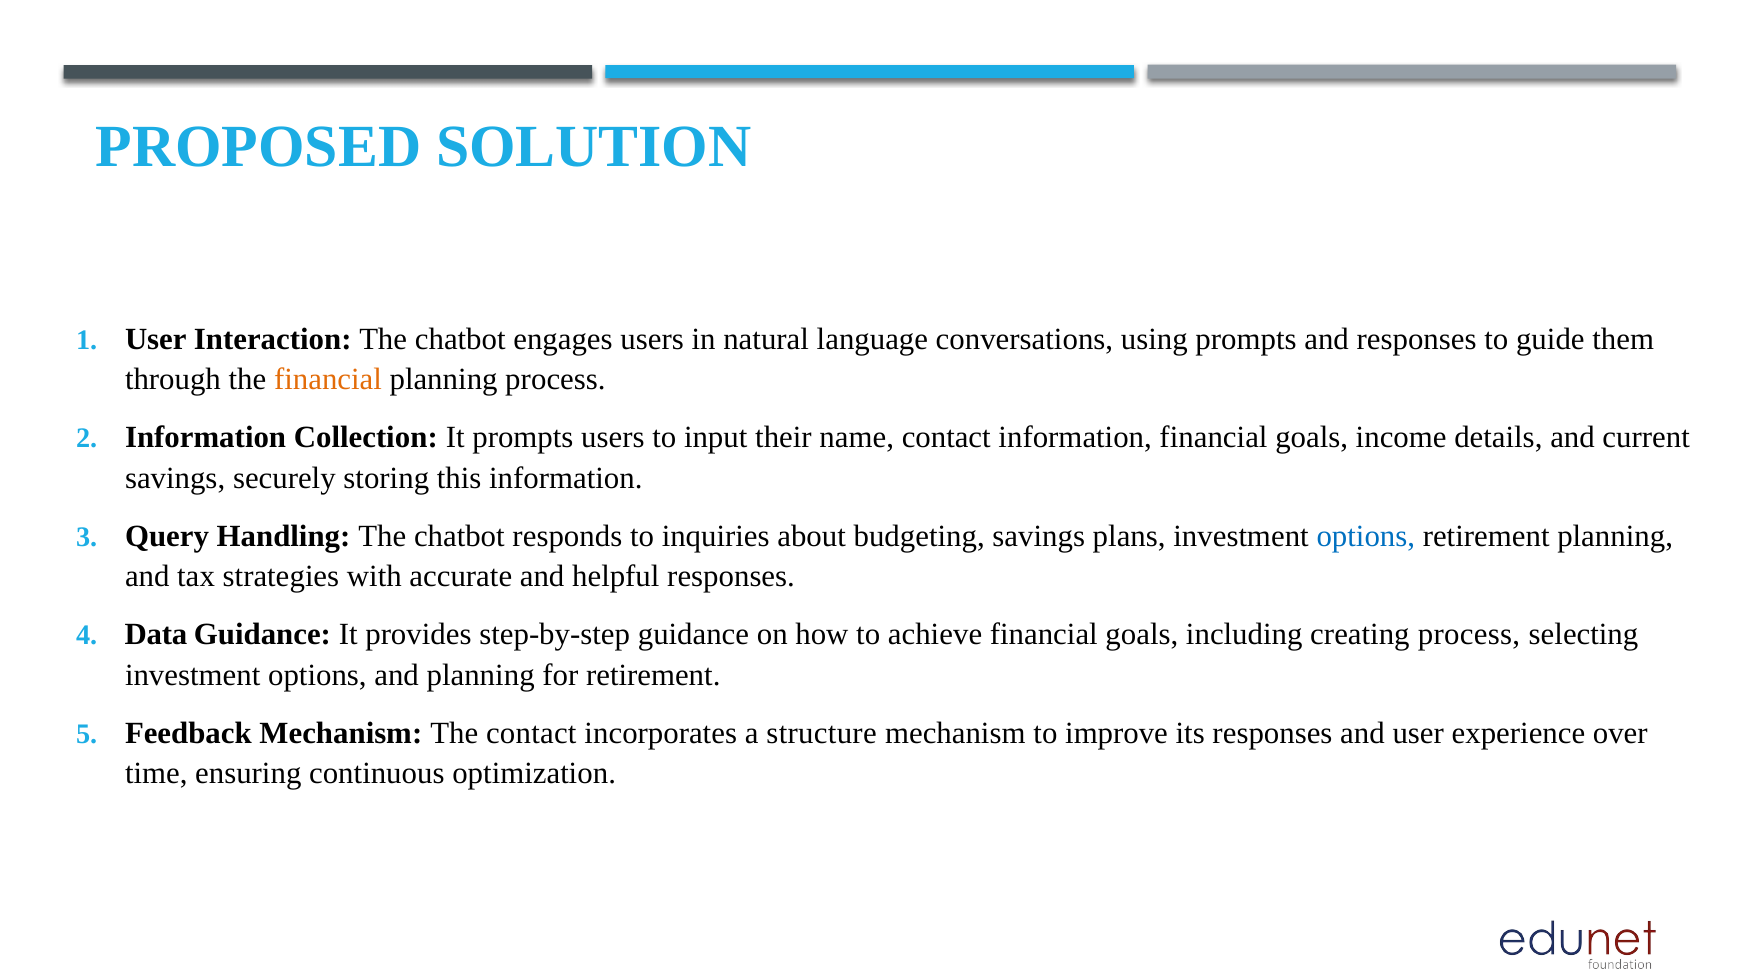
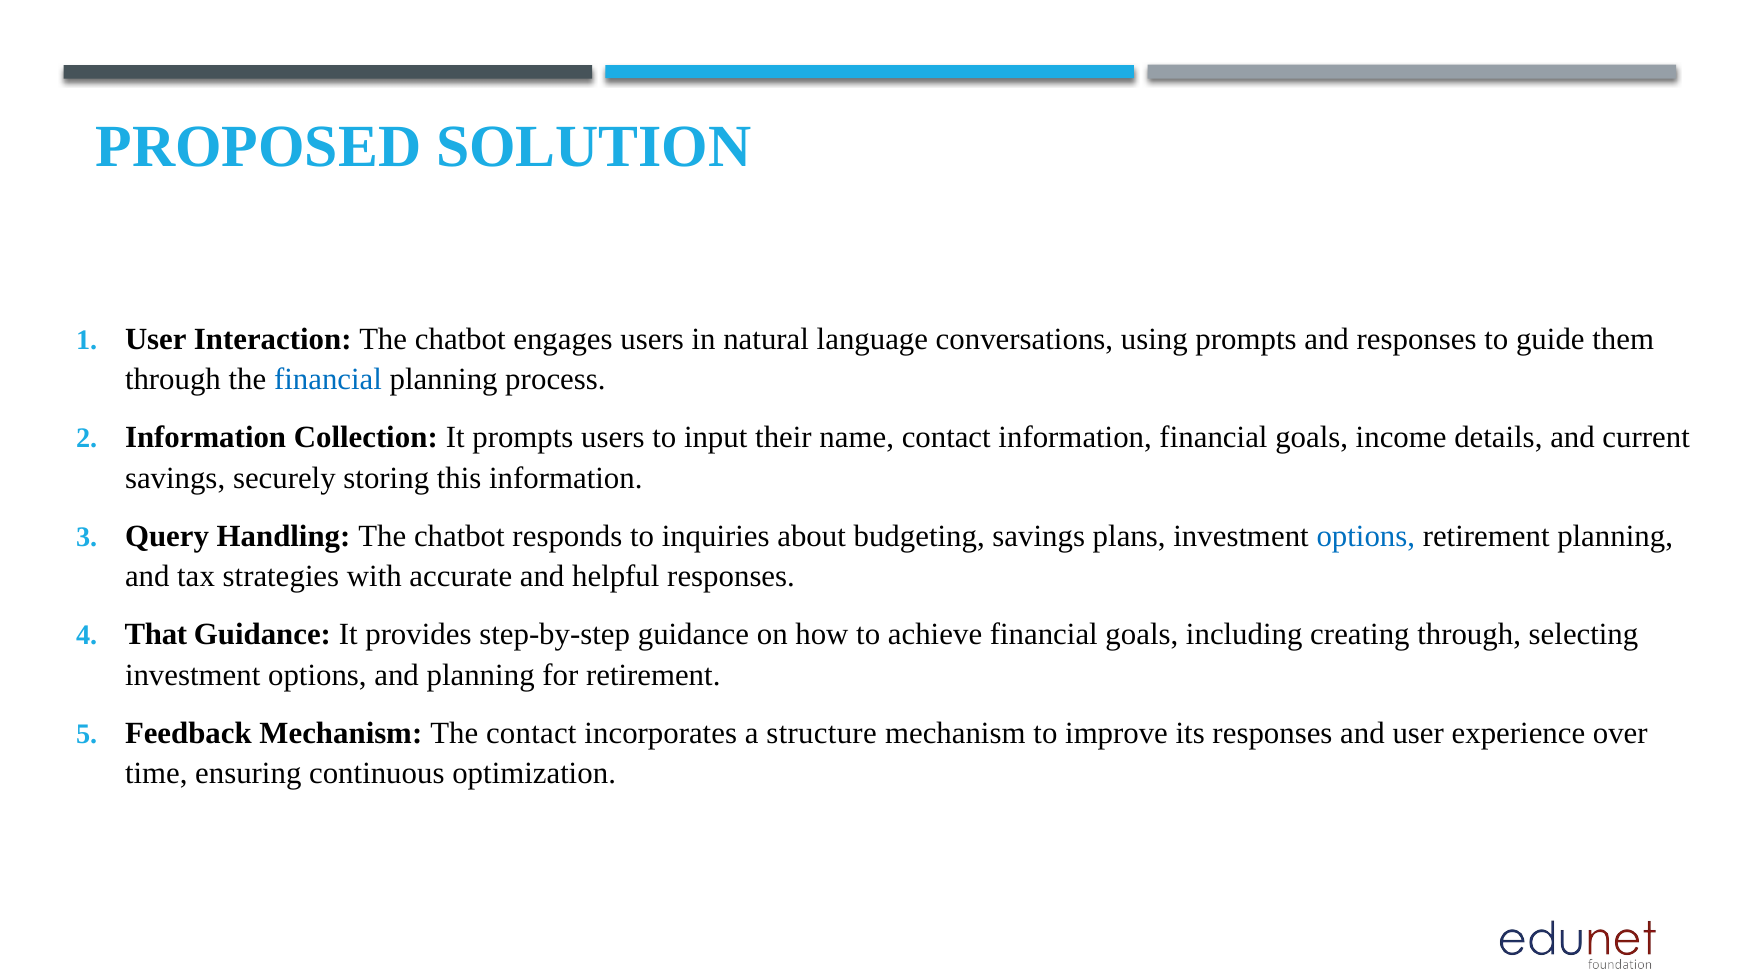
financial colour: orange -> blue (328, 380)
Data: Data -> That (156, 634)
creating process: process -> through (1469, 634)
